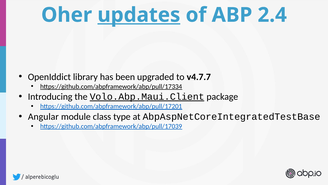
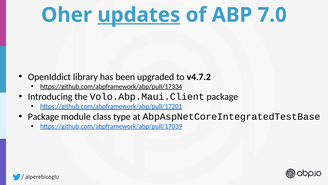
2.4: 2.4 -> 7.0 (272, 15)
v4.7.7: v4.7.7 -> v4.7.2 (199, 77)
Volo.Abp.Maui.Client underline: present -> none (147, 96)
Angular: Angular -> Package (43, 116)
